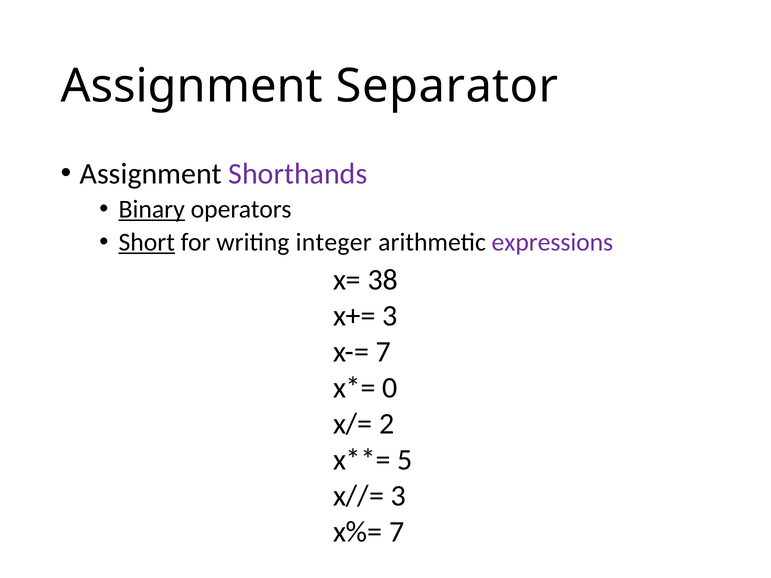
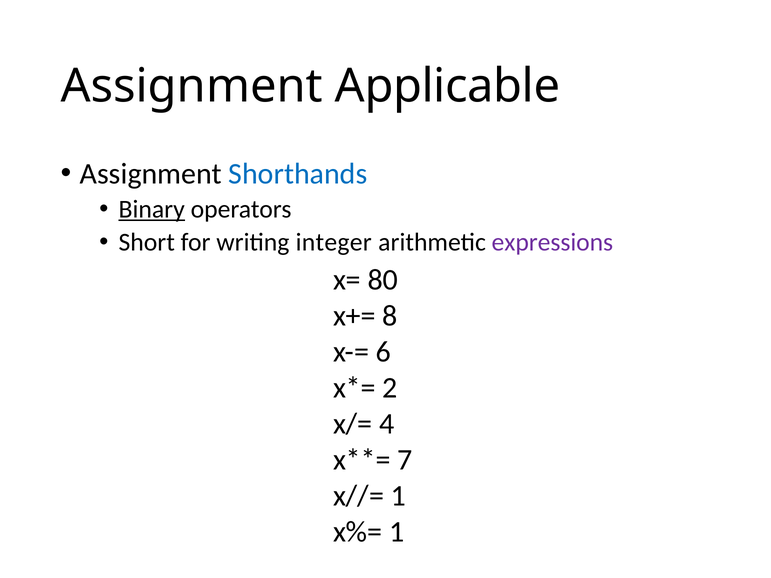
Separator: Separator -> Applicable (448, 86)
Shorthands colour: purple -> blue (298, 174)
Short underline: present -> none (147, 242)
38: 38 -> 80 (383, 280)
x+= 3: 3 -> 8 (390, 316)
x-= 7: 7 -> 6 (383, 352)
0: 0 -> 2 (390, 388)
2: 2 -> 4 (387, 424)
5: 5 -> 7 (405, 460)
x//= 3: 3 -> 1 (398, 496)
x%= 7: 7 -> 1 (397, 532)
